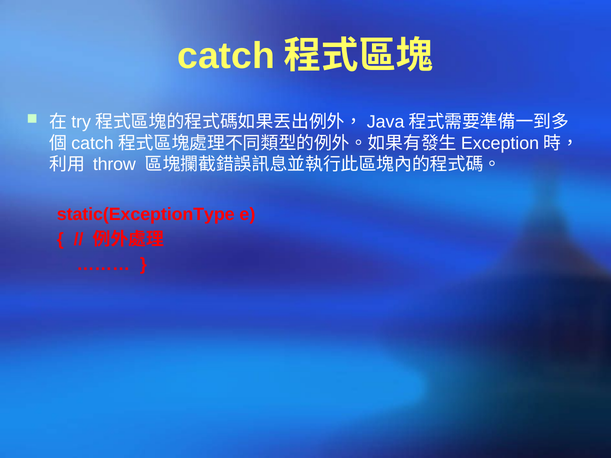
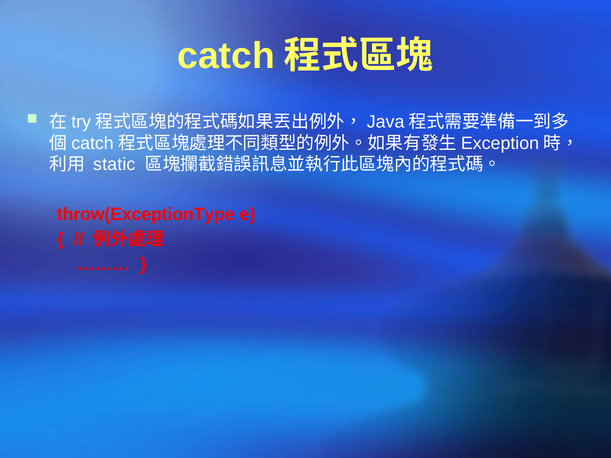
throw: throw -> static (114, 165)
static(ExceptionType: static(ExceptionType -> throw(ExceptionType (146, 215)
